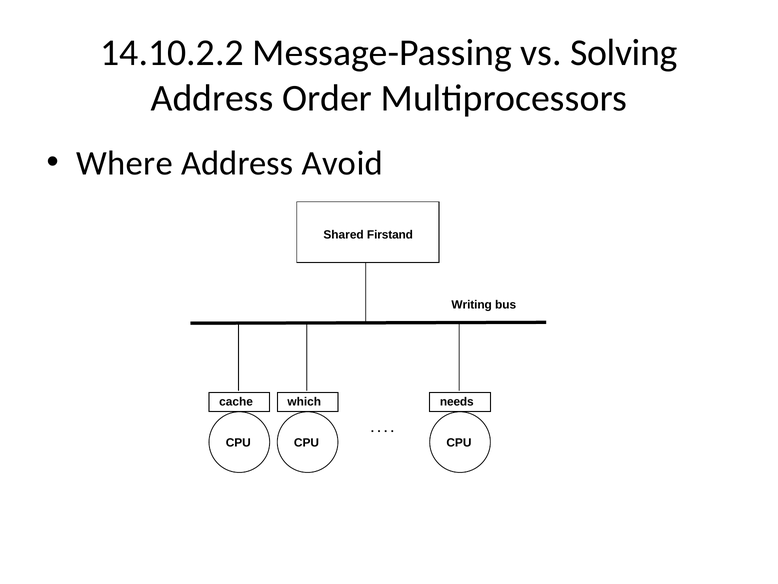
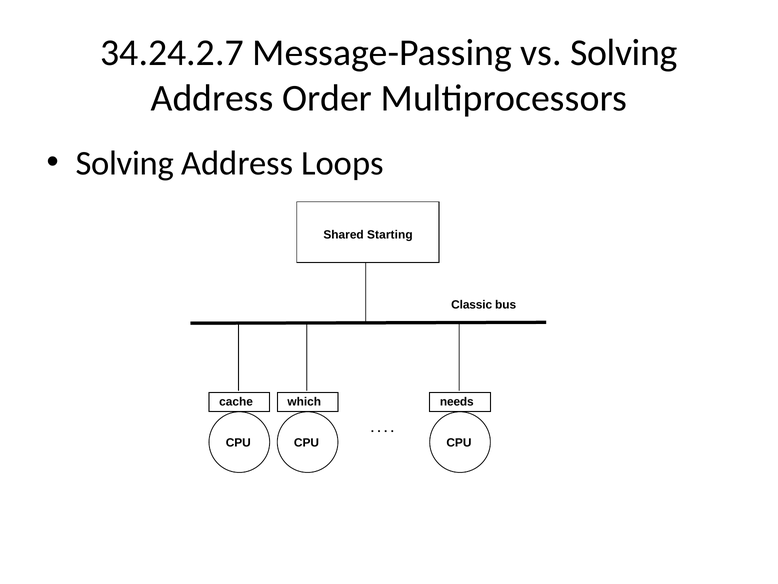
14.10.2.2: 14.10.2.2 -> 34.24.2.7 (172, 53)
Where: Where -> Solving (125, 163)
Avoid: Avoid -> Loops (343, 163)
Firstand: Firstand -> Starting (390, 234)
Writing: Writing -> Classic (472, 304)
